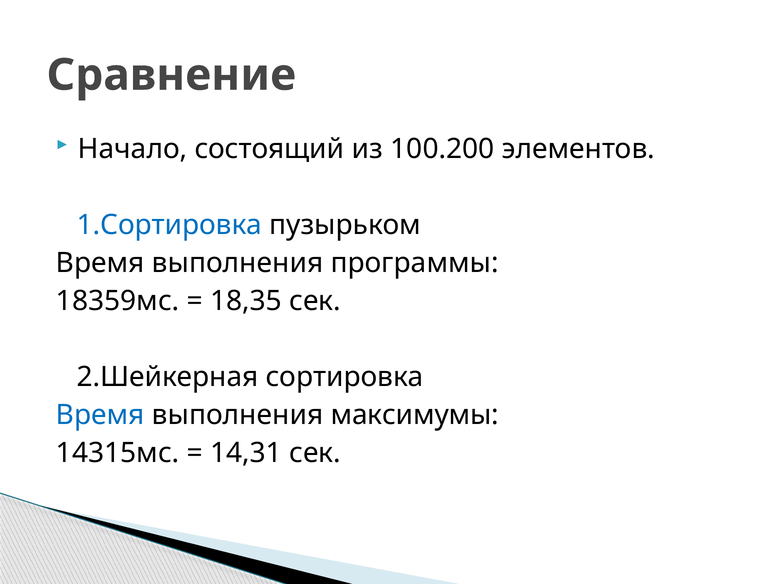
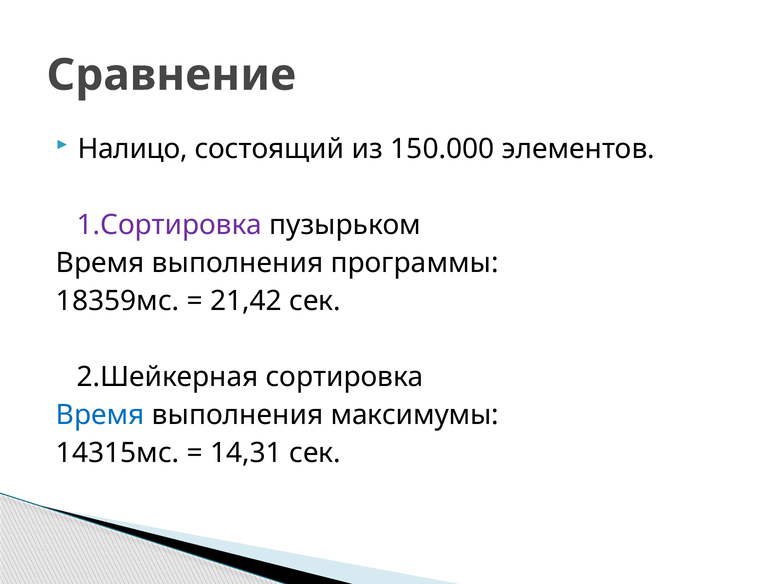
Начало: Начало -> Налицо (133, 149)
100.200: 100.200 -> 150.000 (442, 149)
1.Сортировка colour: blue -> purple (169, 225)
18,35: 18,35 -> 21,42 (246, 301)
